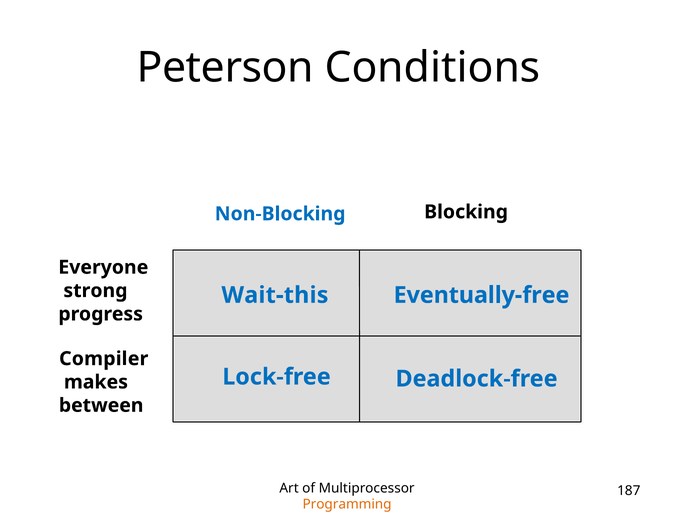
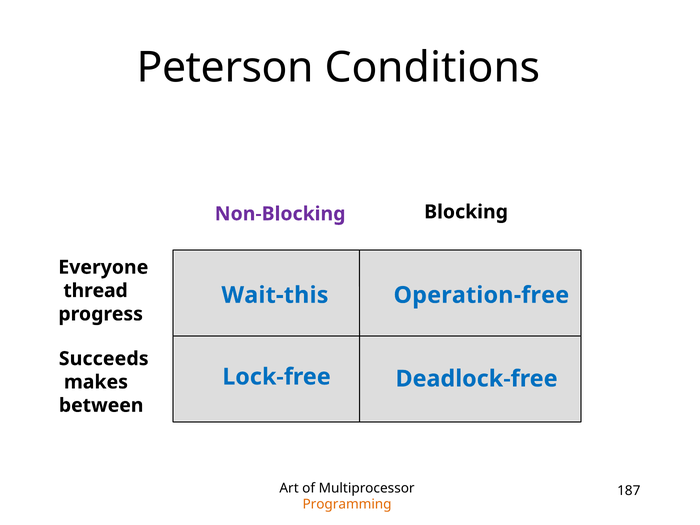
Non-Blocking colour: blue -> purple (280, 214)
strong: strong -> thread (96, 291)
Eventually-free: Eventually-free -> Operation-free (481, 295)
Compiler: Compiler -> Succeeds (104, 359)
